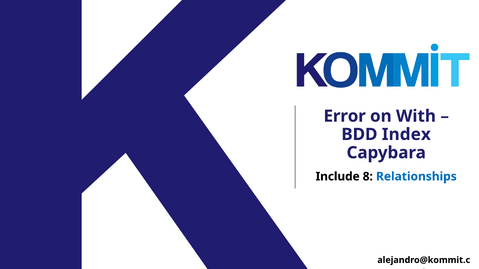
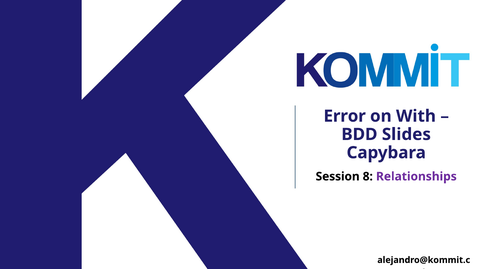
Index: Index -> Slides (406, 135)
Include: Include -> Session (338, 177)
Relationships colour: blue -> purple (416, 177)
